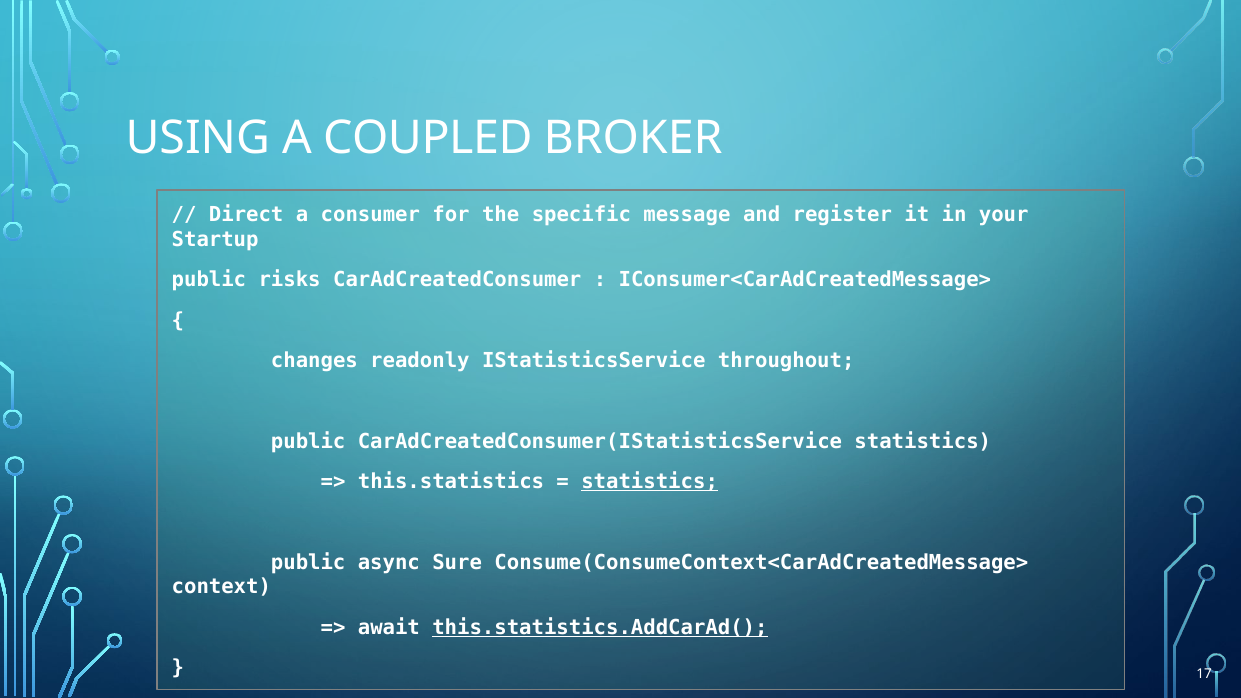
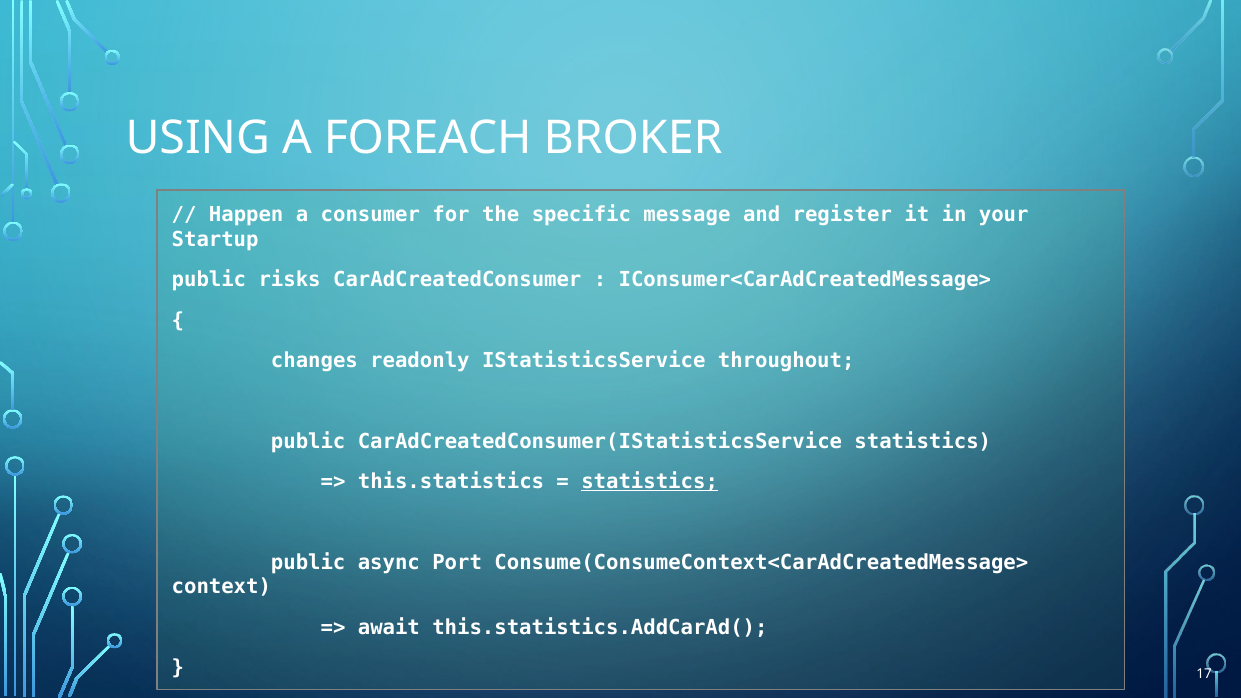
COUPLED: COUPLED -> FOREACH (428, 138)
Direct: Direct -> Happen (246, 215)
Sure: Sure -> Port (457, 562)
this.statistics.AddCarAd( underline: present -> none (600, 628)
